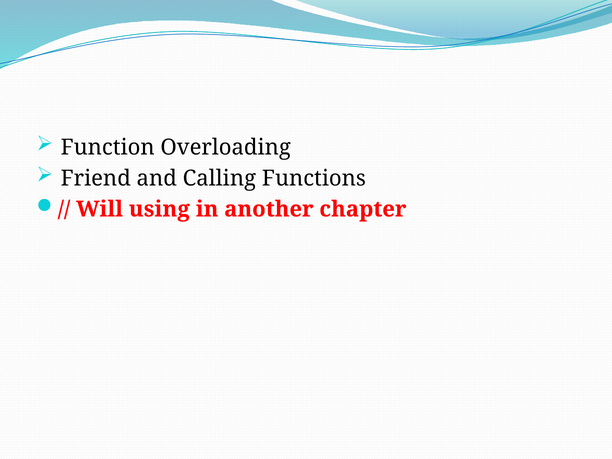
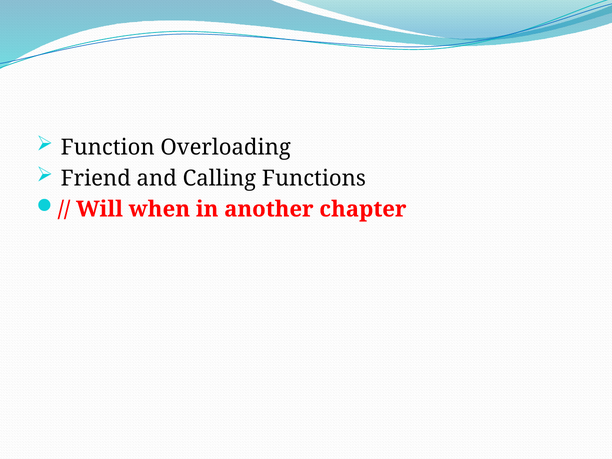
using: using -> when (159, 209)
